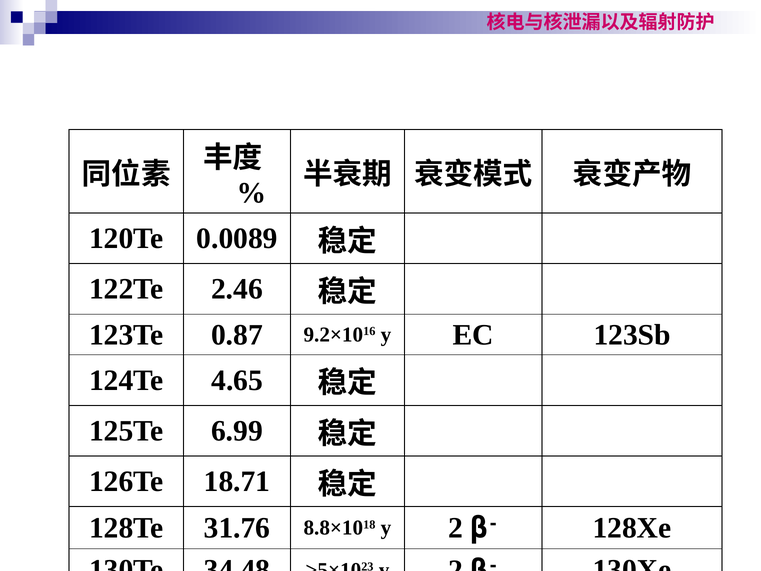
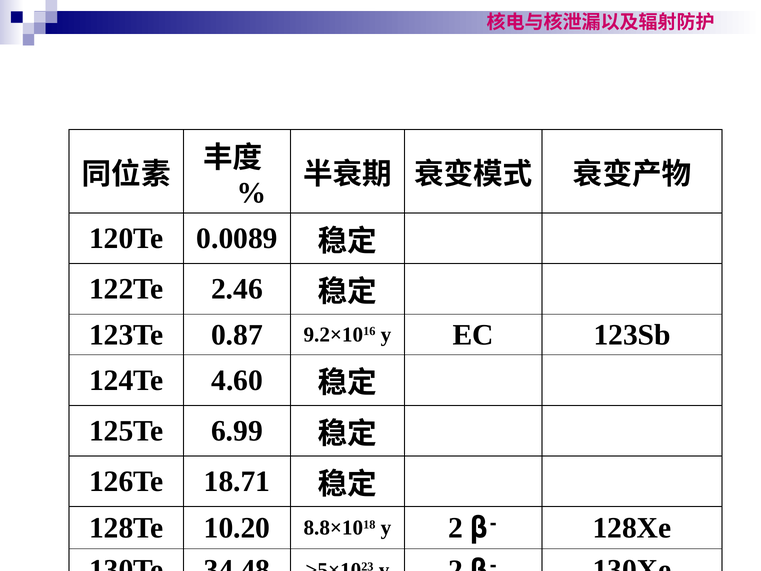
4.65: 4.65 -> 4.60 (237, 380)
31.76: 31.76 -> 10.20 (237, 528)
